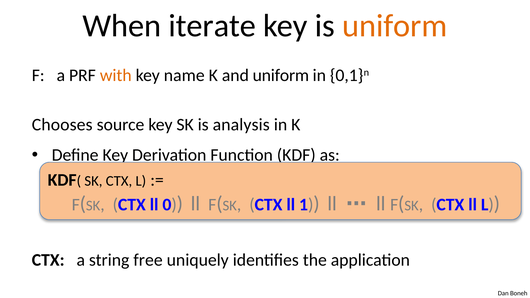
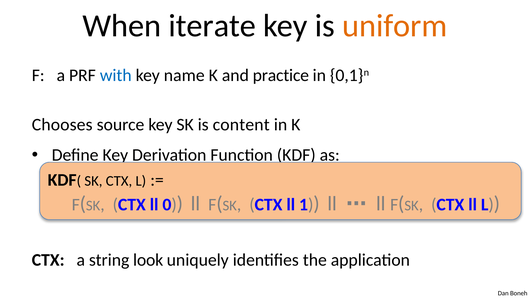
with colour: orange -> blue (116, 75)
and uniform: uniform -> practice (281, 75)
analysis: analysis -> content (241, 125)
free: free -> look (148, 260)
